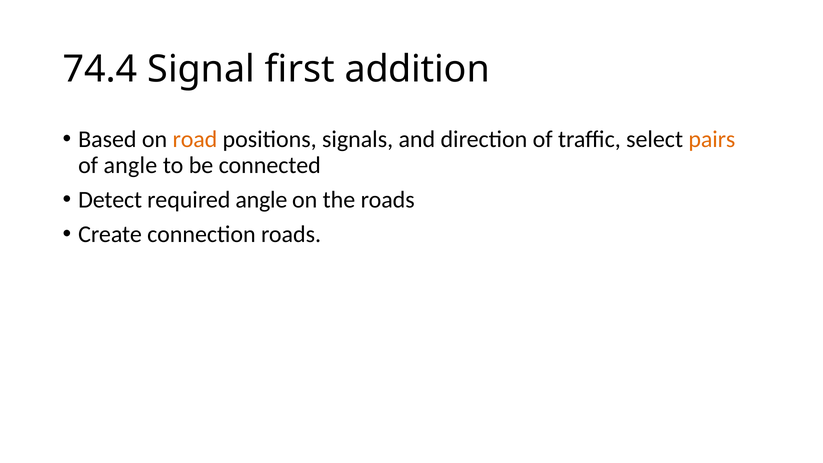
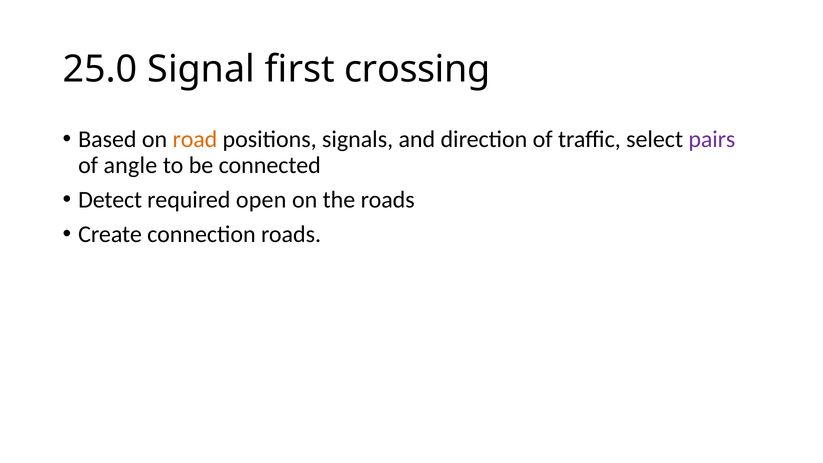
74.4: 74.4 -> 25.0 (100, 69)
addition: addition -> crossing (417, 69)
pairs colour: orange -> purple (712, 139)
required angle: angle -> open (261, 200)
